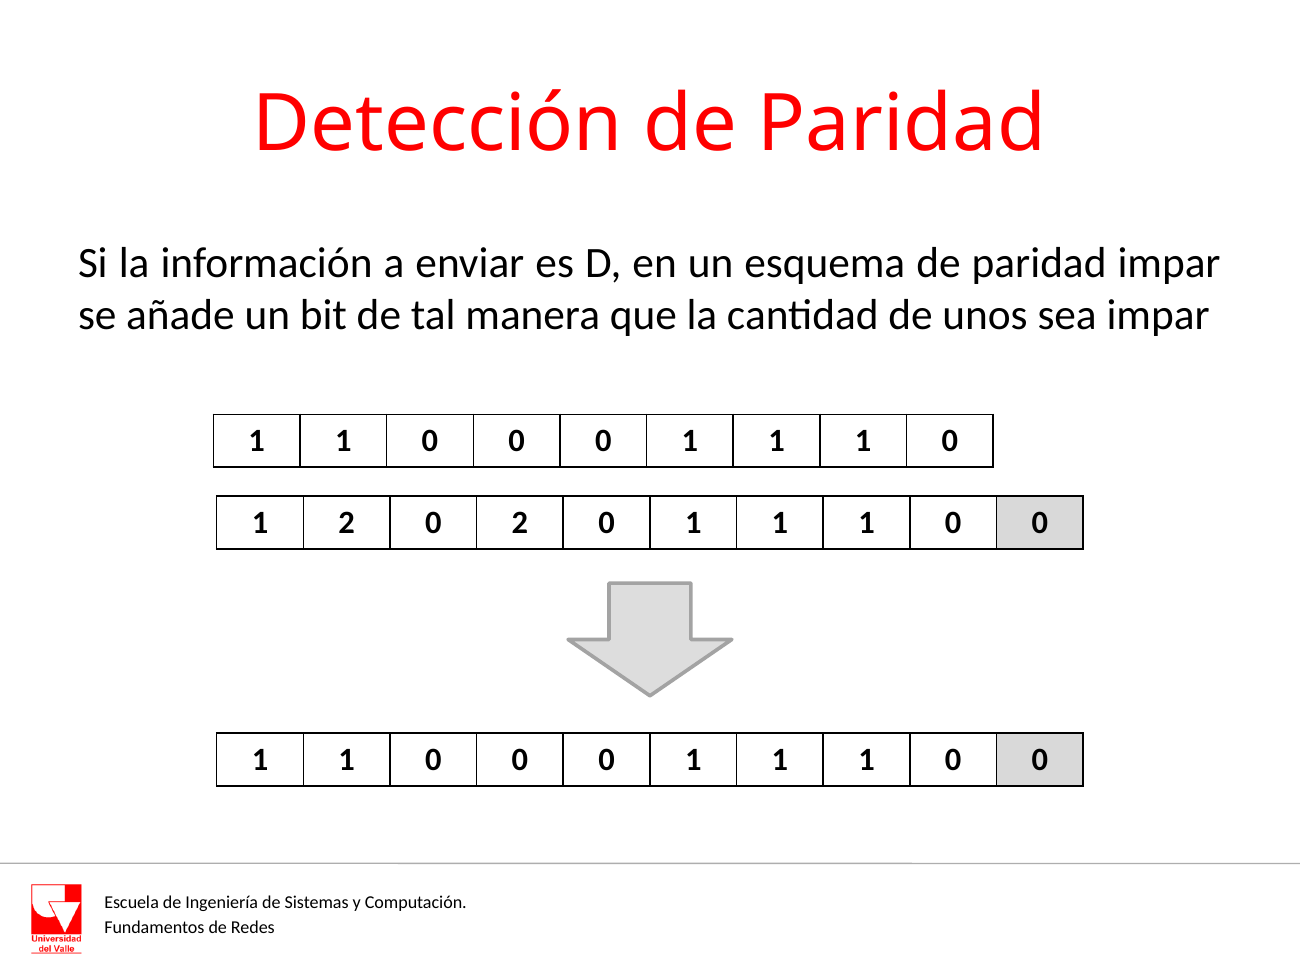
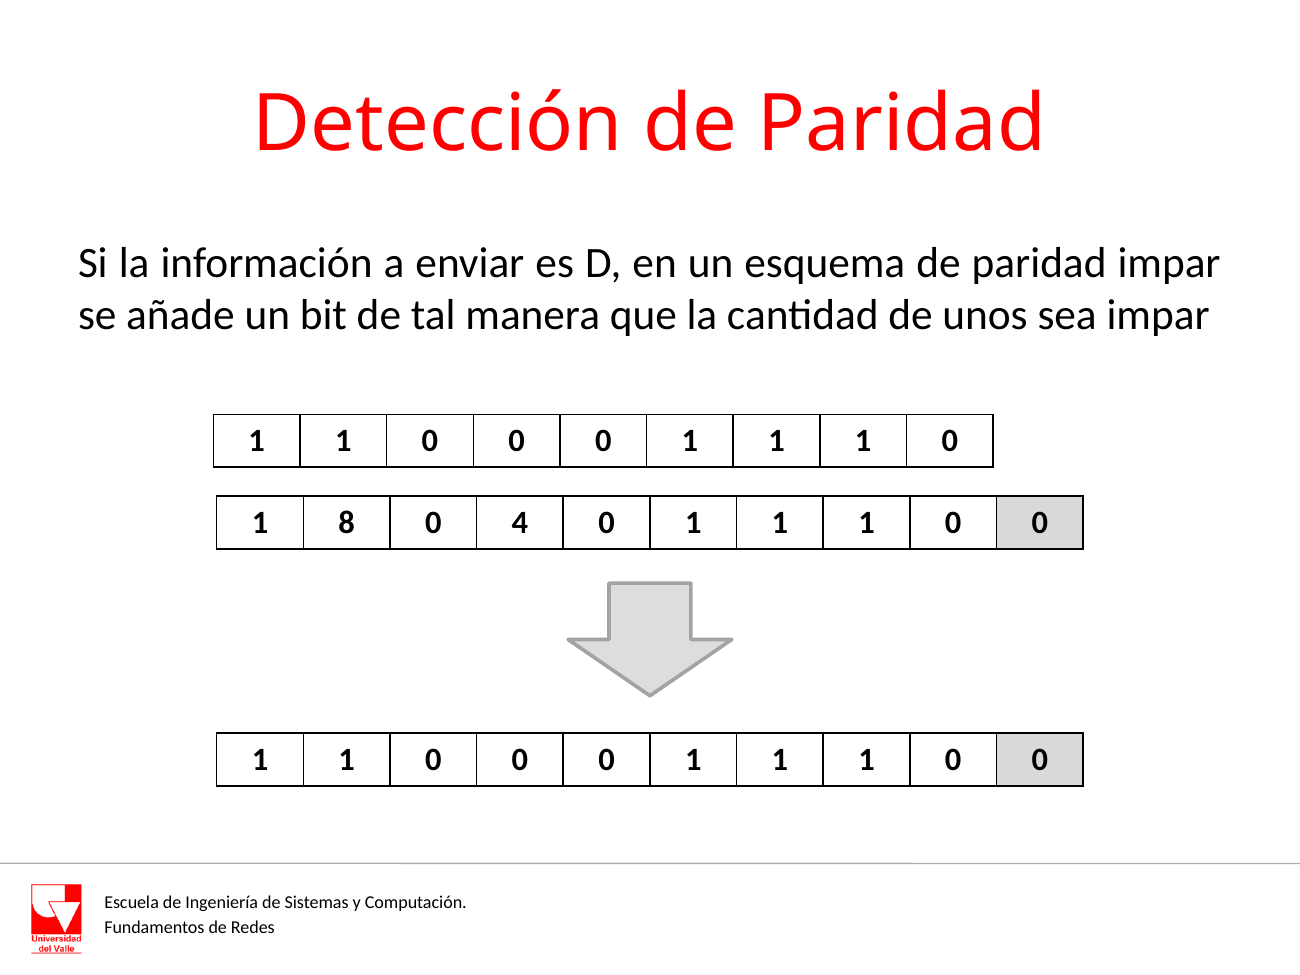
1 2: 2 -> 8 (347, 523)
0 2: 2 -> 4 (520, 523)
